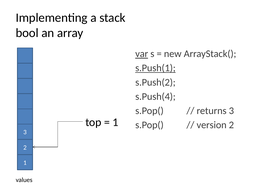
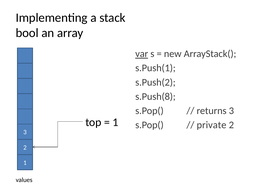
s.Push(1 underline: present -> none (155, 68)
s.Push(4: s.Push(4 -> s.Push(8 (155, 96)
version: version -> private (212, 125)
